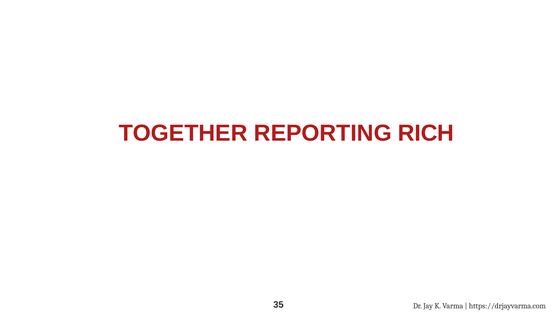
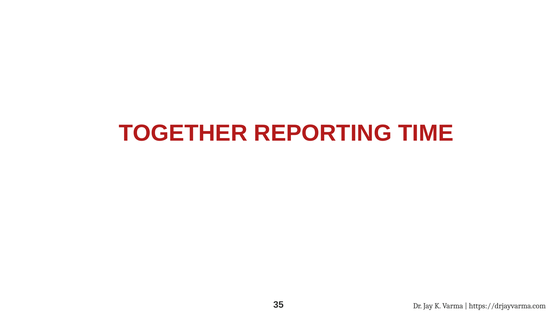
RICH: RICH -> TIME (426, 133)
